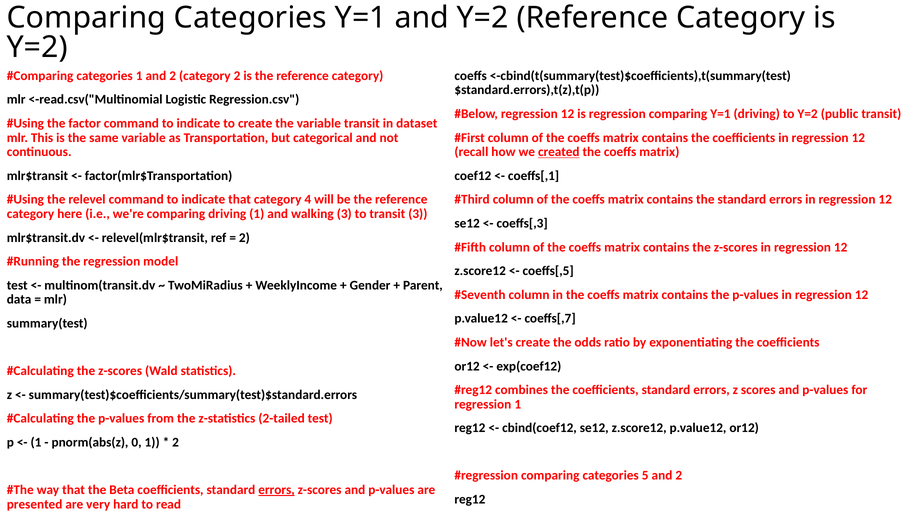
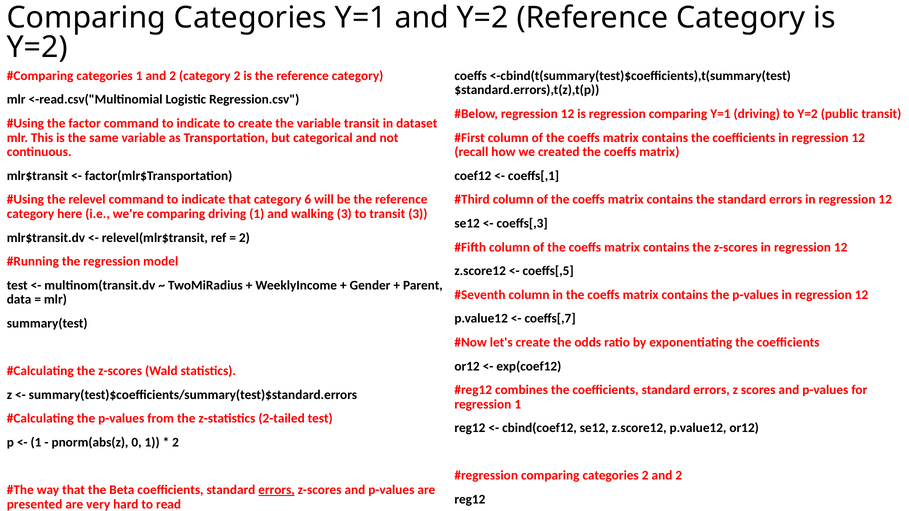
created underline: present -> none (559, 152)
4: 4 -> 6 (308, 200)
categories 5: 5 -> 2 (645, 476)
